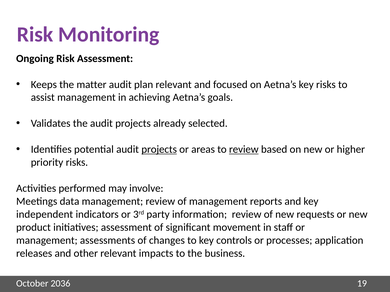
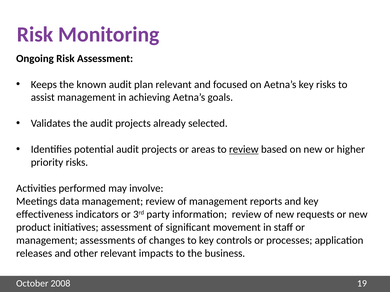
matter: matter -> known (91, 85)
projects underline: present -> none (159, 150)
independent: independent -> effectiveness (45, 215)
2036: 2036 -> 2008 (60, 284)
